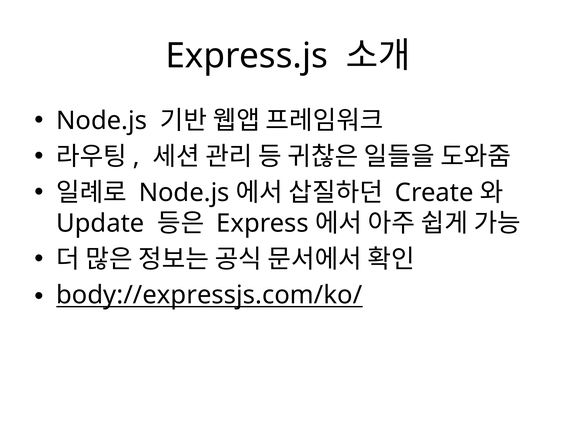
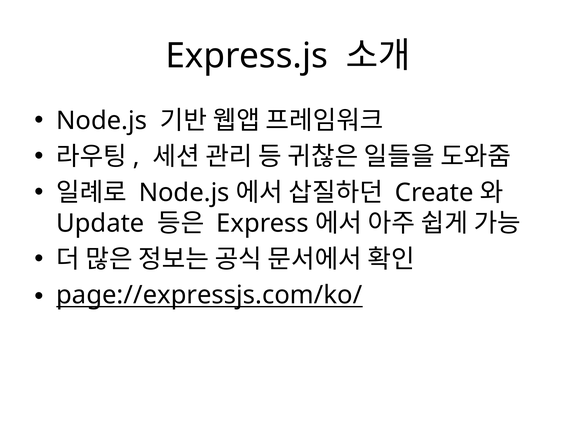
body://expressjs.com/ko/: body://expressjs.com/ko/ -> page://expressjs.com/ko/ (209, 295)
